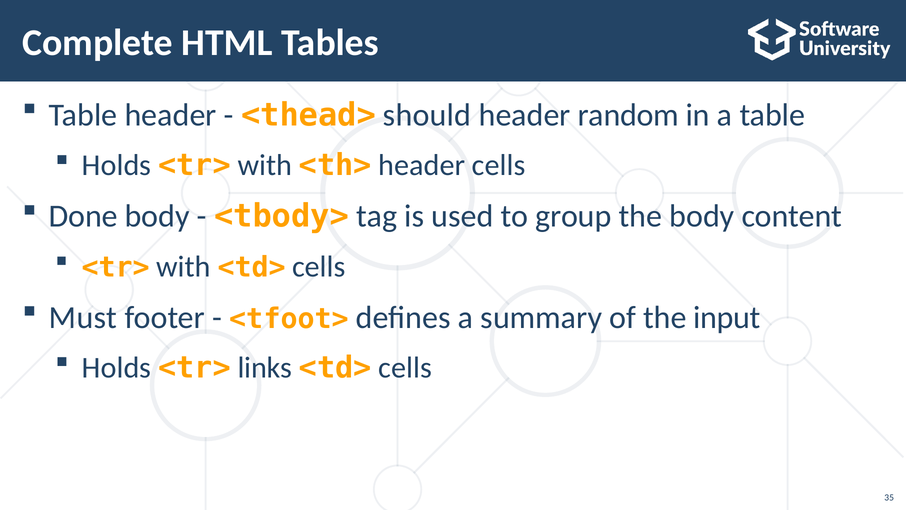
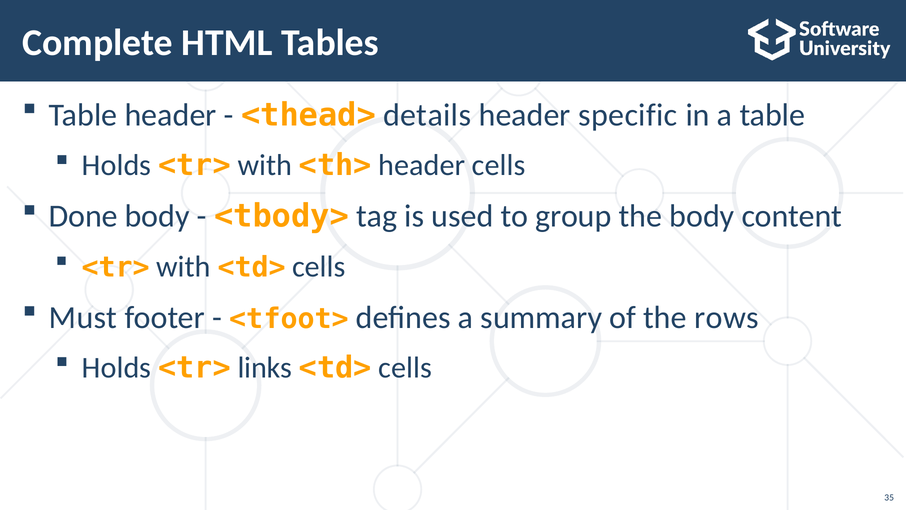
should: should -> details (427, 115)
random: random -> specific (628, 115)
input: input -> rows (727, 317)
